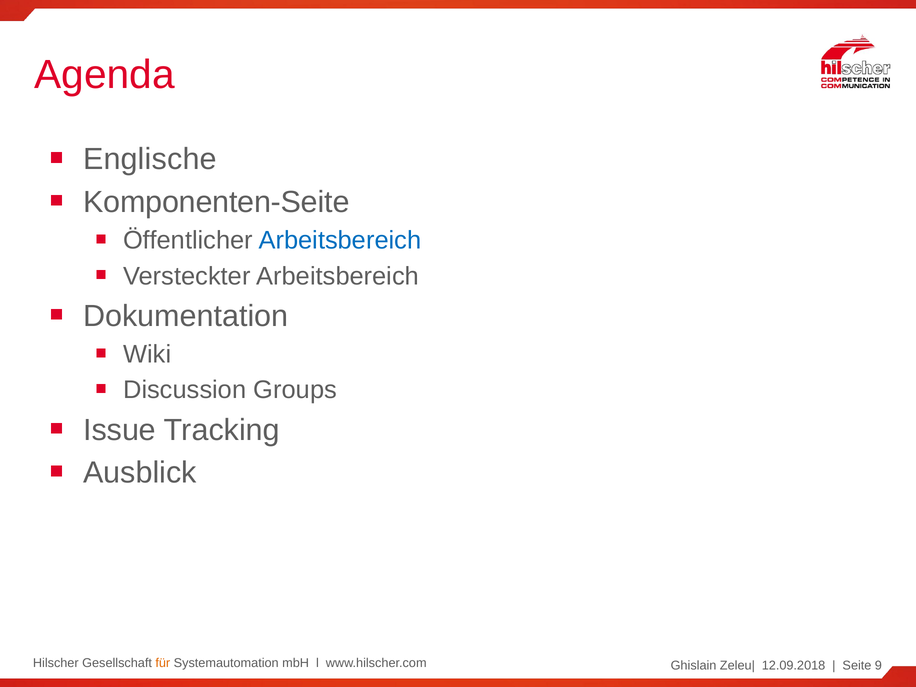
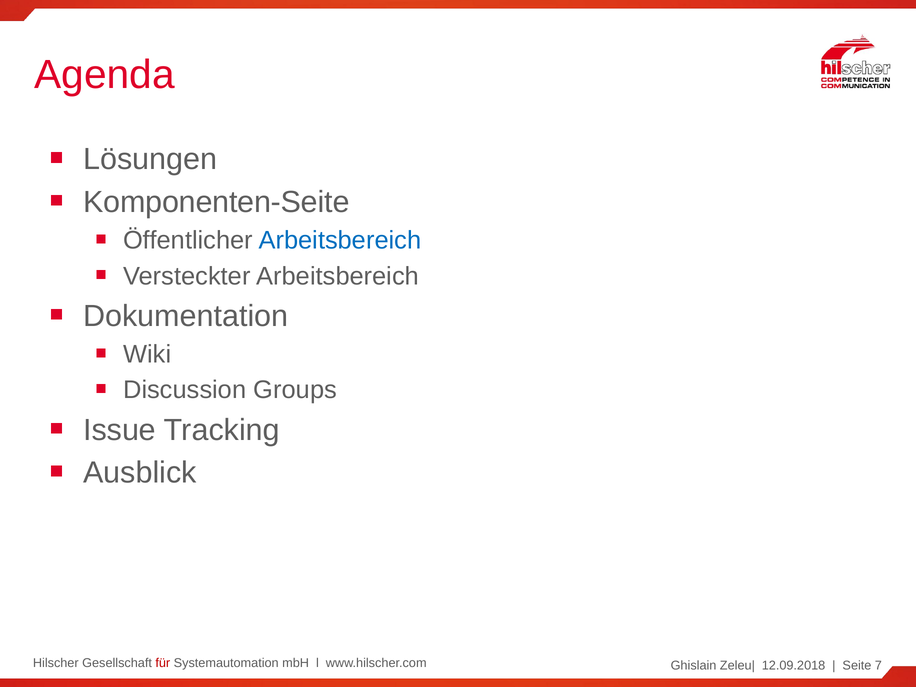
Englische: Englische -> Lösungen (150, 159)
für colour: orange -> red (163, 663)
9: 9 -> 7 (878, 666)
